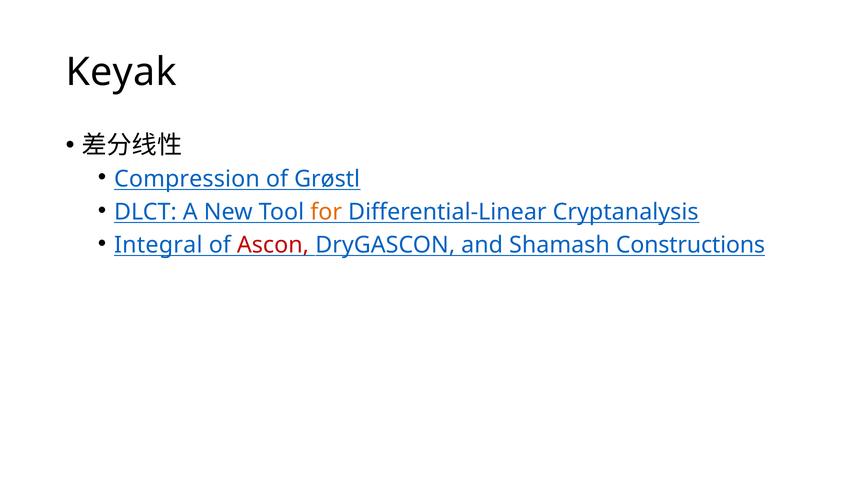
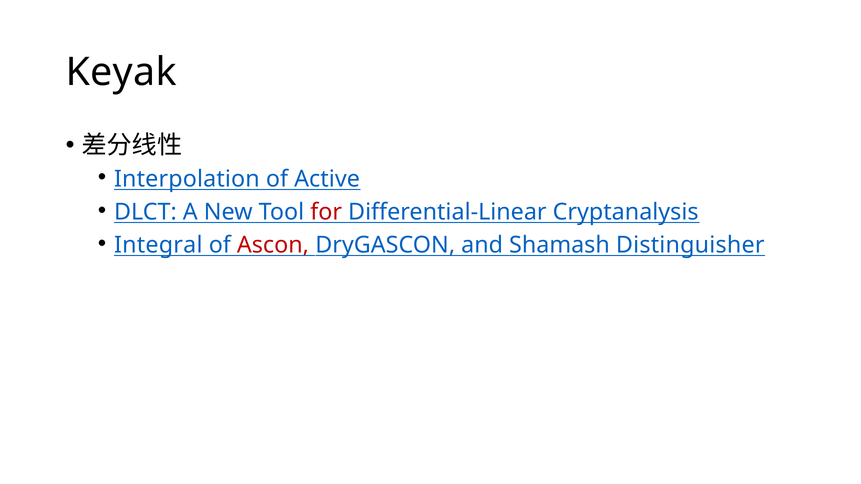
Compression: Compression -> Interpolation (187, 179)
Grøstl: Grøstl -> Active (327, 179)
for colour: orange -> red (326, 212)
Constructions: Constructions -> Distinguisher (690, 245)
